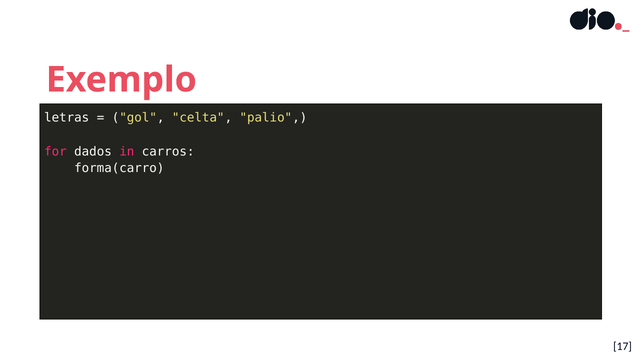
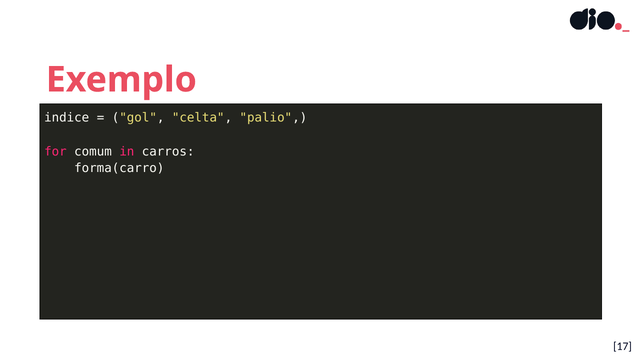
letras: letras -> indice (67, 118)
dados: dados -> comum (93, 152)
